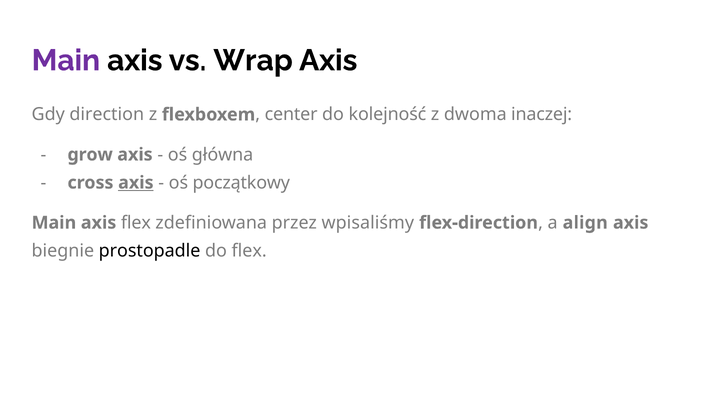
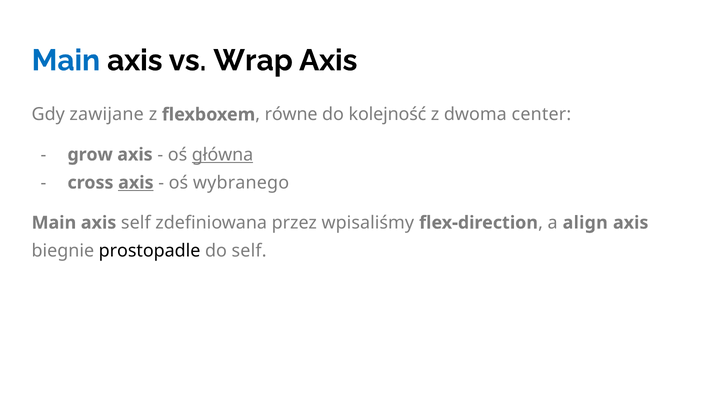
Main colour: purple -> blue (66, 60)
direction: direction -> zawijane (107, 114)
center: center -> równe (291, 114)
inaczej: inaczej -> center (541, 114)
główna underline: none -> present (223, 154)
początkowy: początkowy -> wybranego (241, 182)
axis flex: flex -> self (136, 222)
do flex: flex -> self (249, 250)
